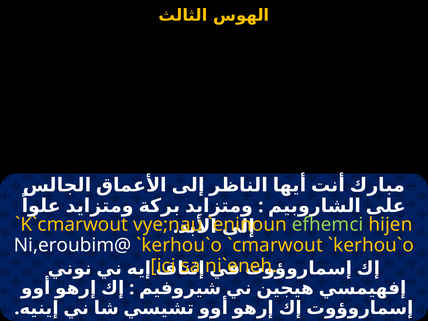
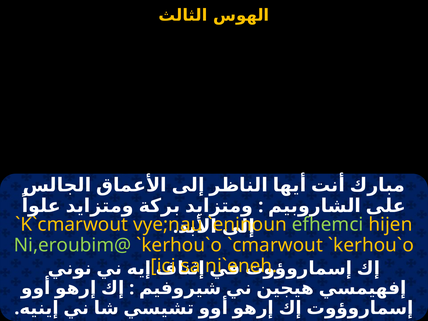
Ni,eroubim@ colour: white -> light green (72, 245)
